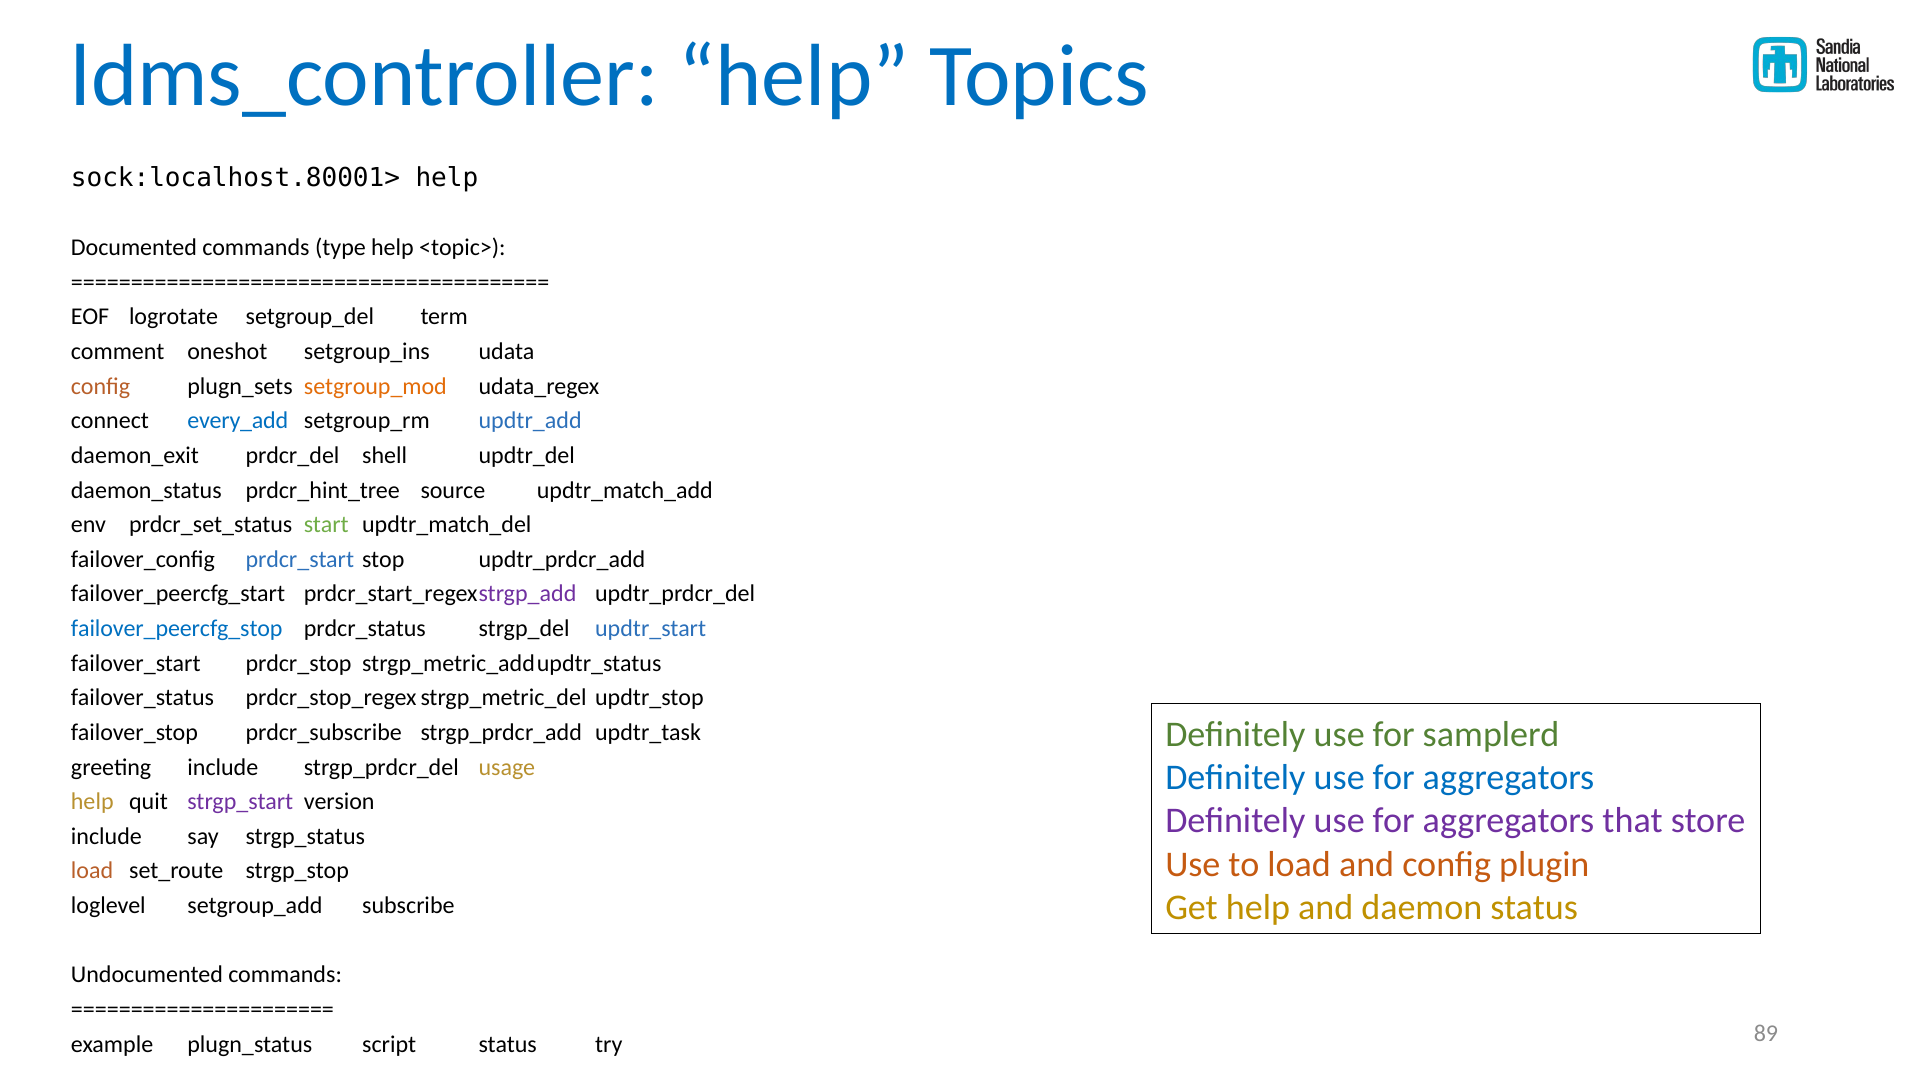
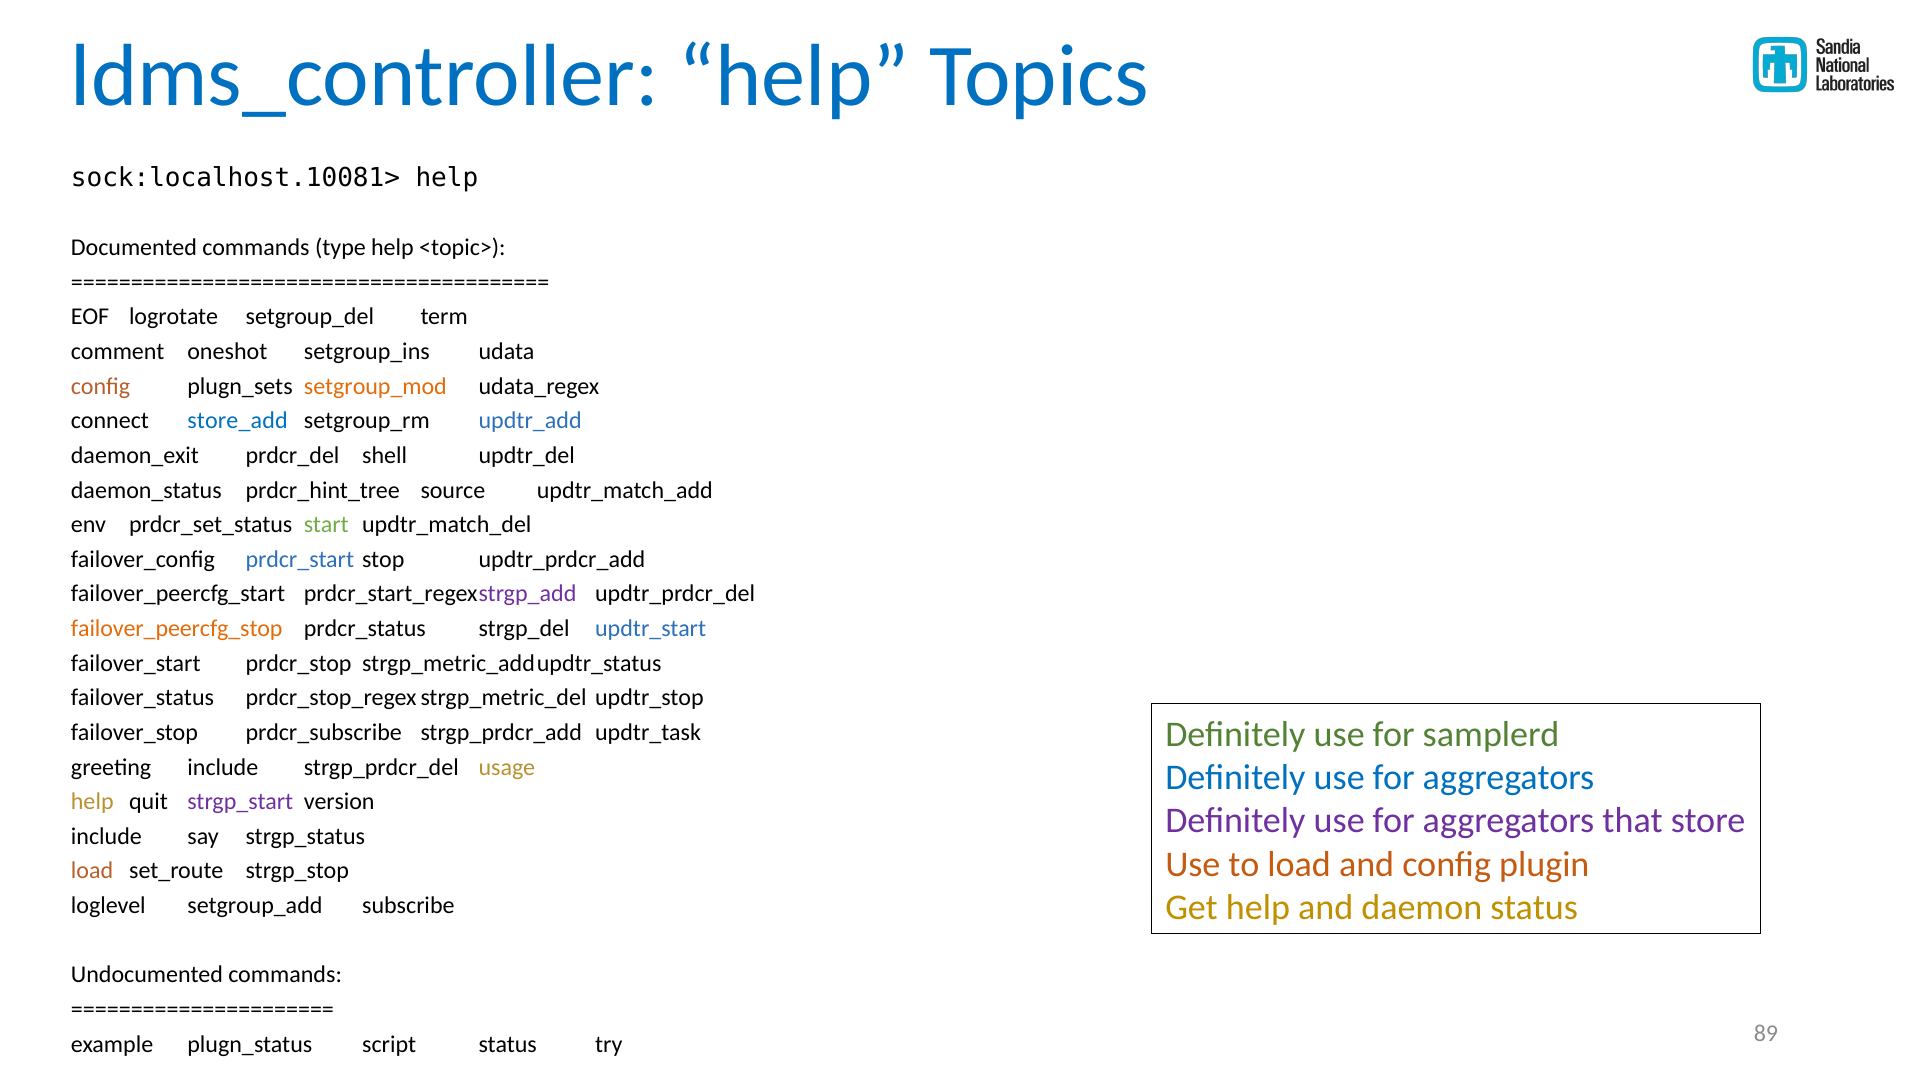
sock:localhost.80001>: sock:localhost.80001> -> sock:localhost.10081> (235, 177)
every_add: every_add -> store_add (238, 421)
failover_peercfg_stop colour: blue -> orange (177, 629)
